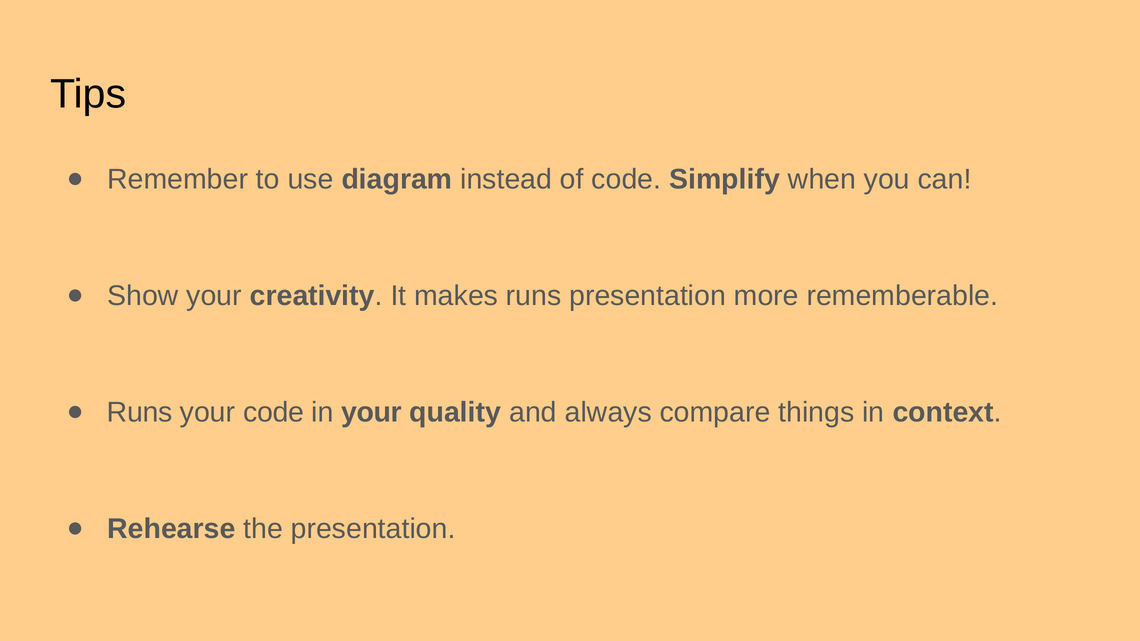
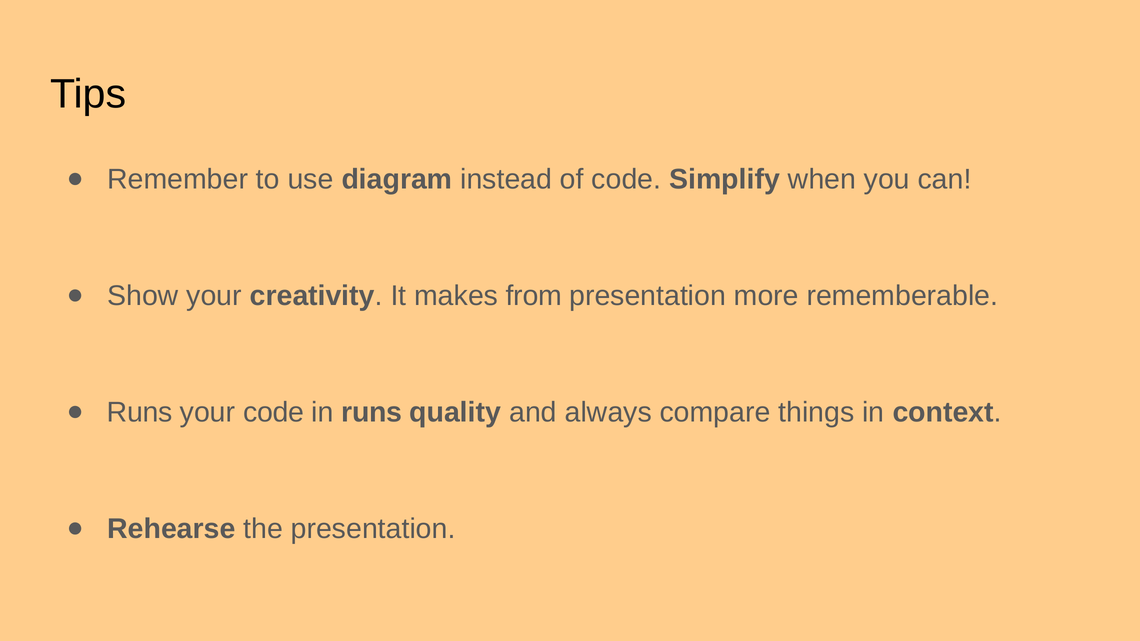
makes runs: runs -> from (534, 296)
in your: your -> runs (372, 412)
